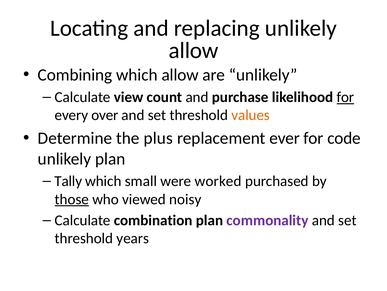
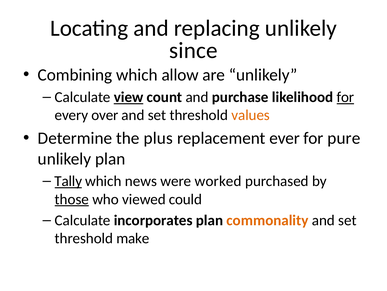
allow: allow -> since (193, 50)
view underline: none -> present (129, 97)
code: code -> pure (344, 138)
Tally underline: none -> present (68, 181)
small: small -> news (141, 181)
noisy: noisy -> could (185, 199)
combination: combination -> incorporates (153, 220)
commonality colour: purple -> orange (267, 220)
years: years -> make (133, 238)
